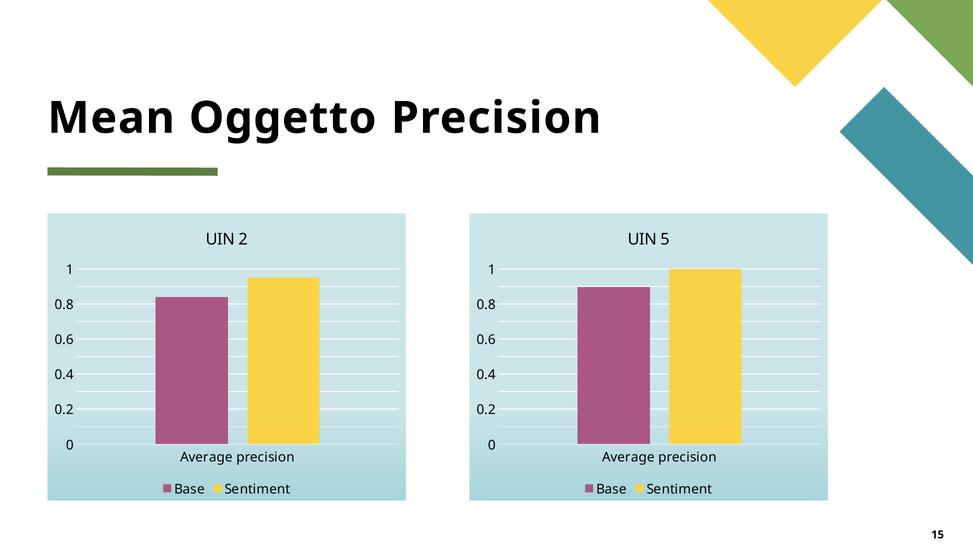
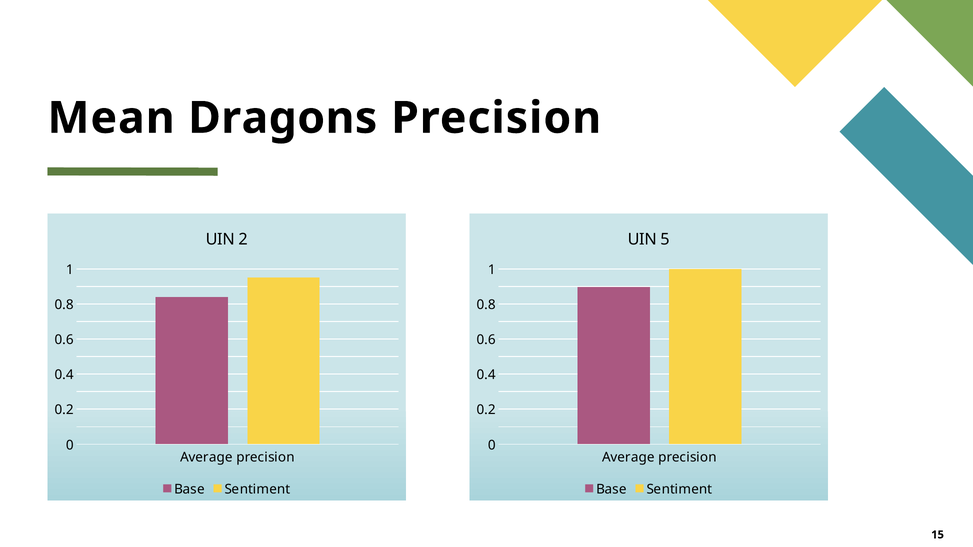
Oggetto: Oggetto -> Dragons (283, 118)
